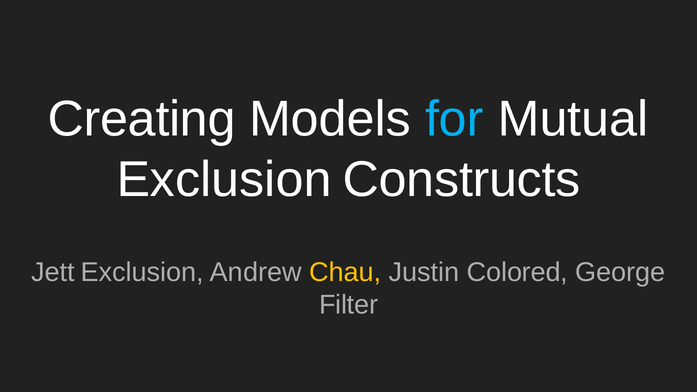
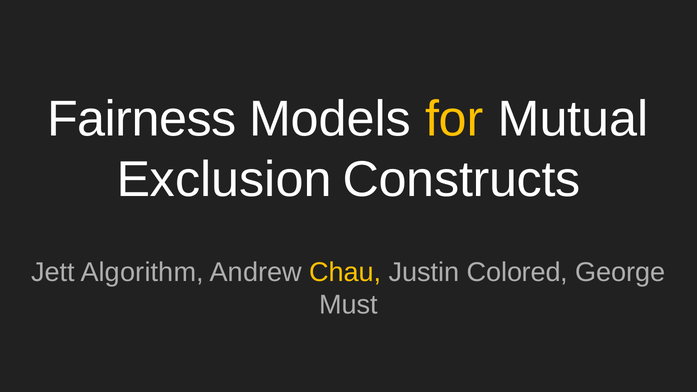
Creating: Creating -> Fairness (142, 119)
for colour: light blue -> yellow (454, 119)
Jett Exclusion: Exclusion -> Algorithm (142, 272)
Filter: Filter -> Must (348, 305)
